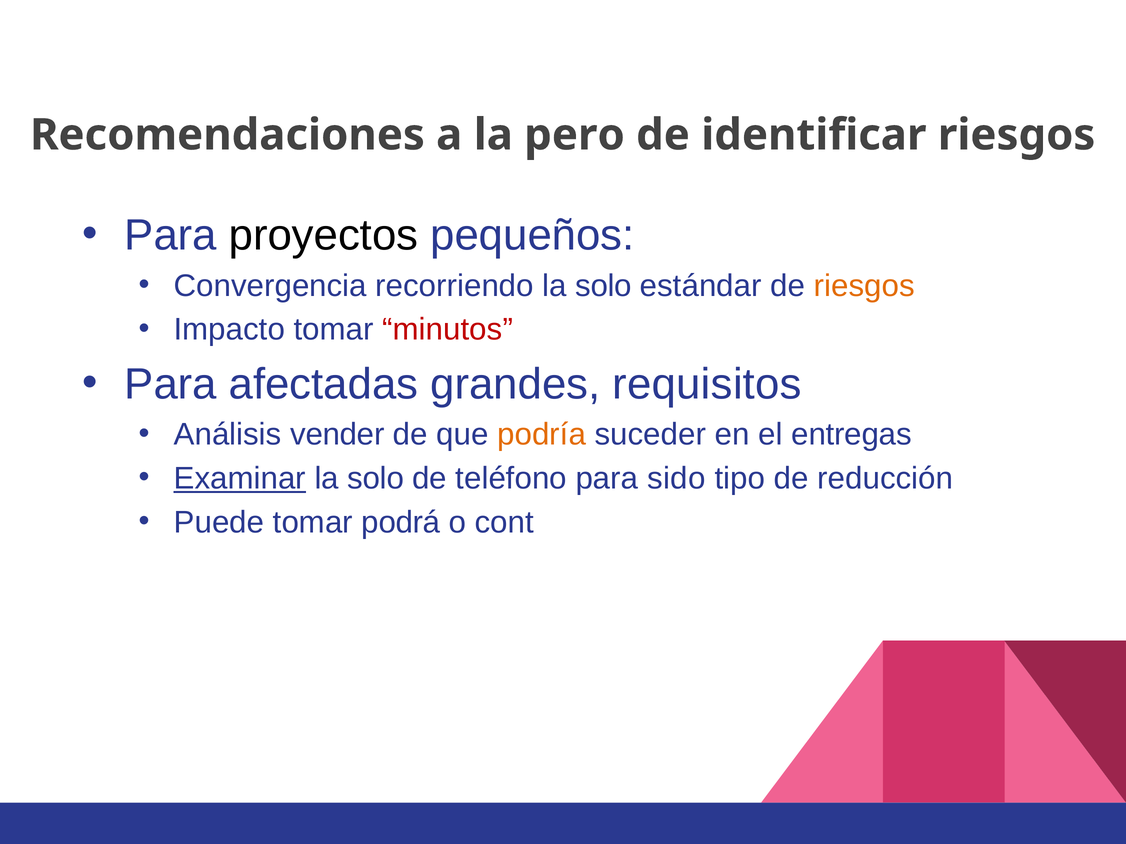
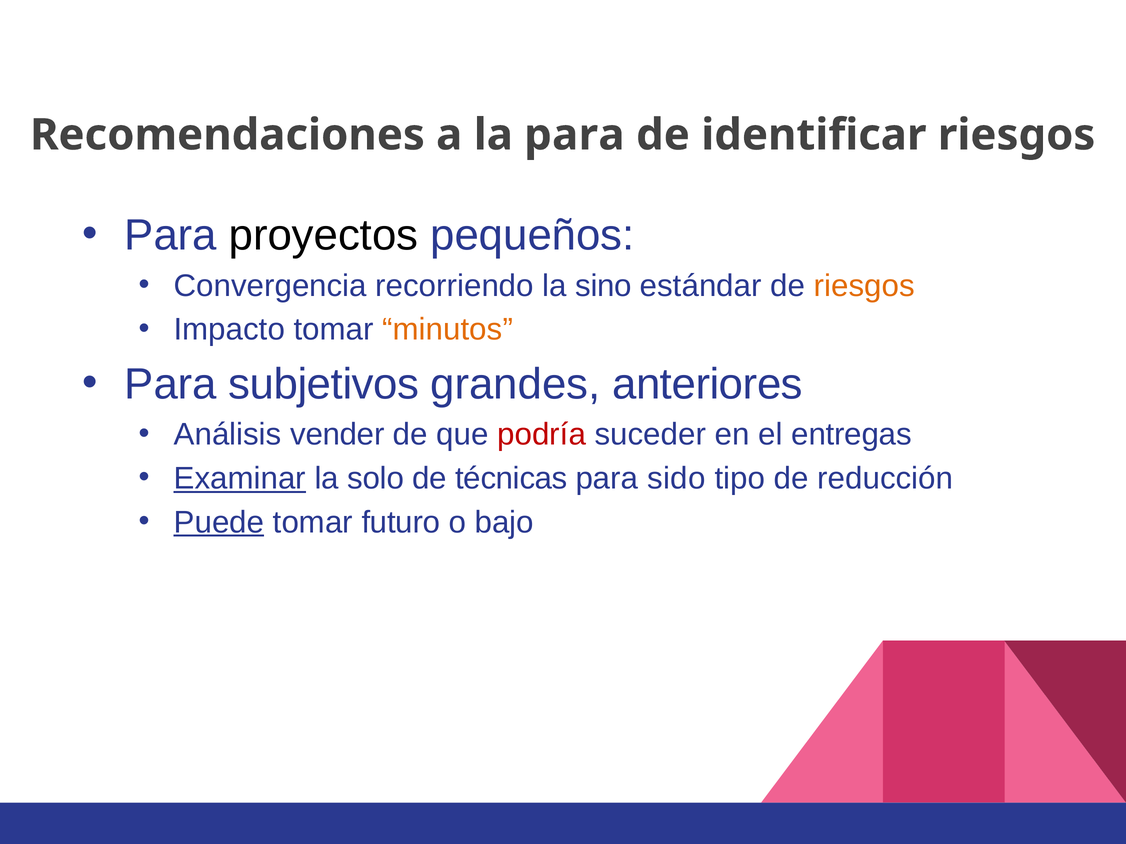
la pero: pero -> para (574, 135)
recorriendo la solo: solo -> sino (604, 286)
minutos colour: red -> orange (448, 330)
afectadas: afectadas -> subjetivos (324, 384)
requisitos: requisitos -> anteriores (707, 384)
podría colour: orange -> red (542, 435)
teléfono: teléfono -> técnicas (511, 479)
Puede underline: none -> present (219, 523)
podrá: podrá -> futuro (401, 523)
cont: cont -> bajo (504, 523)
